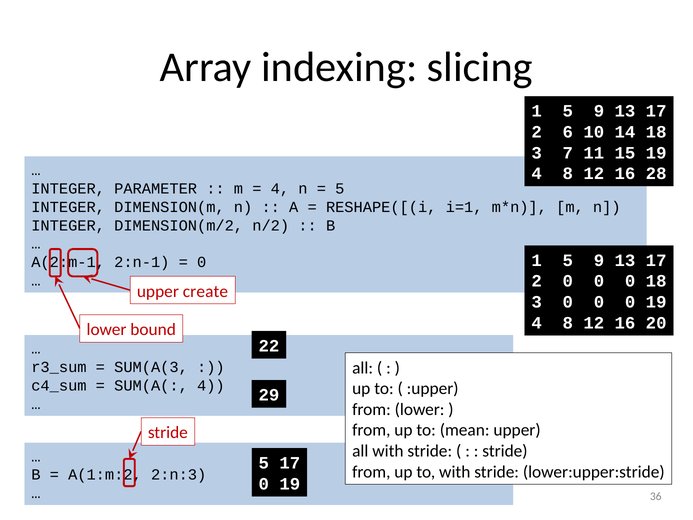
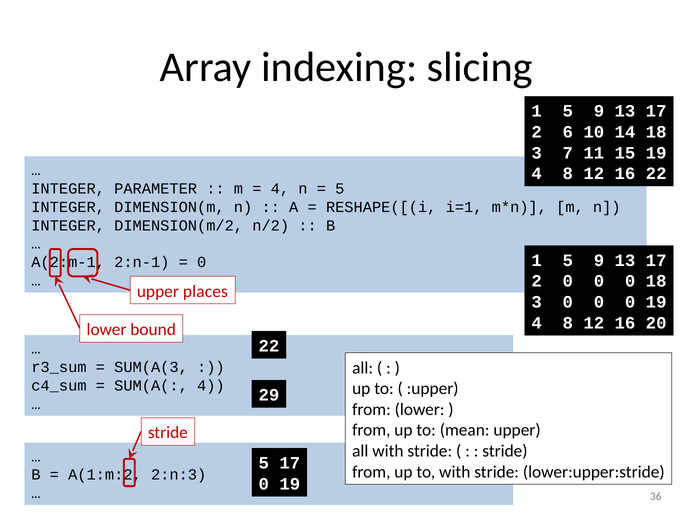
16 28: 28 -> 22 (656, 174)
create: create -> places (205, 291)
